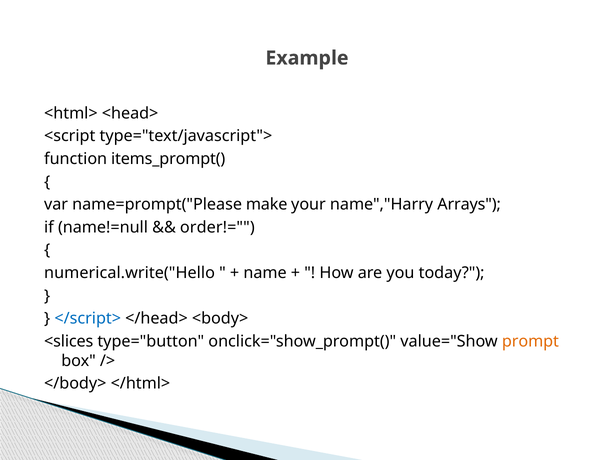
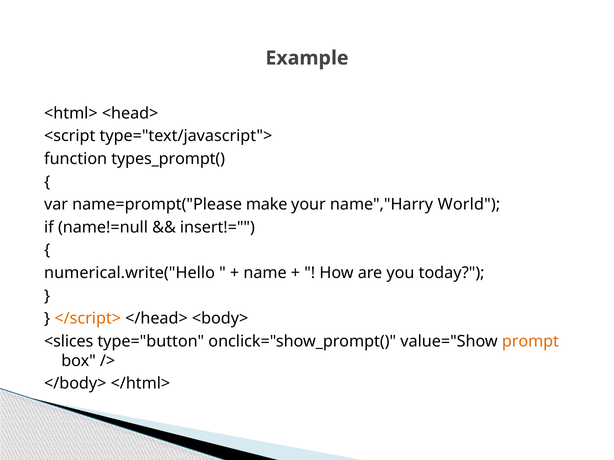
items_prompt(: items_prompt( -> types_prompt( (168, 159)
Arrays: Arrays -> World (469, 205)
order!=: order!= -> insert!= (217, 228)
</script> colour: blue -> orange (88, 319)
